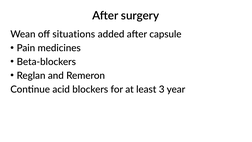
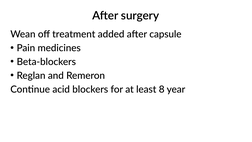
situations: situations -> treatment (74, 34)
3: 3 -> 8 (162, 89)
